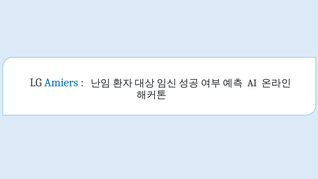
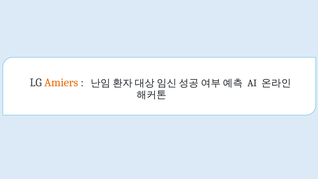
Amiers colour: blue -> orange (61, 82)
